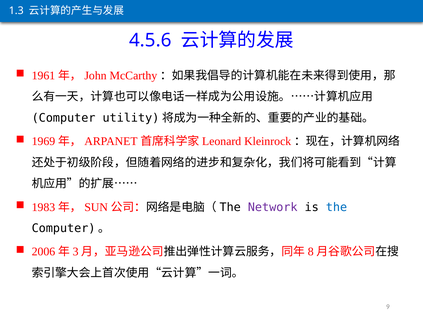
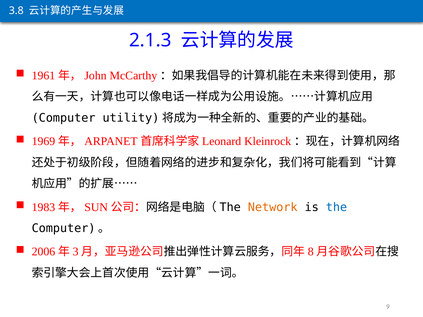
1.3: 1.3 -> 3.8 (16, 11)
4.5.6: 4.5.6 -> 2.1.3 (150, 40)
Network colour: purple -> orange (273, 207)
